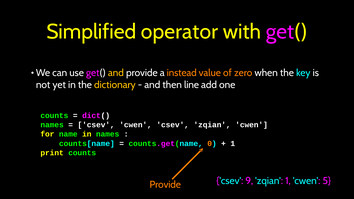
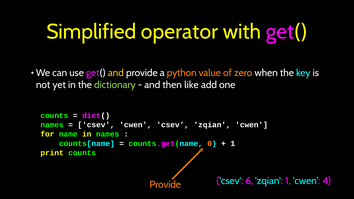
instead: instead -> python (182, 73)
dictionary colour: yellow -> light green (115, 85)
line: line -> like (191, 85)
9: 9 -> 6 (249, 181)
5: 5 -> 4 (327, 181)
